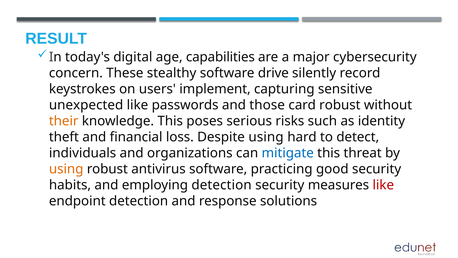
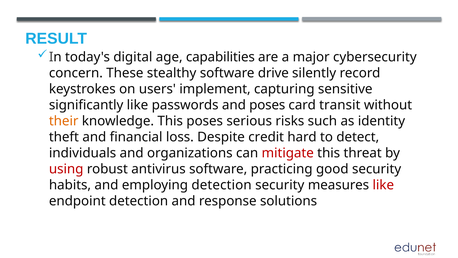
unexpected: unexpected -> significantly (86, 105)
and those: those -> poses (267, 105)
card robust: robust -> transit (340, 105)
Despite using: using -> credit (266, 137)
mitigate colour: blue -> red (288, 153)
using colour: orange -> red (66, 169)
